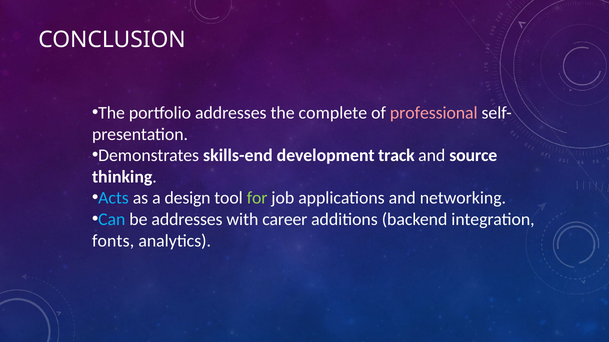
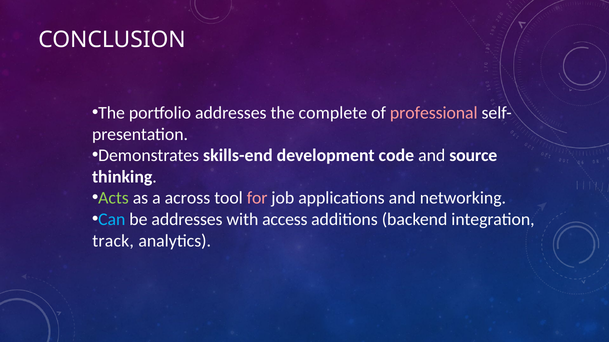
track: track -> code (396, 156)
Acts colour: light blue -> light green (113, 198)
design: design -> across (187, 198)
for colour: light green -> pink (257, 198)
career: career -> access (285, 220)
fonts: fonts -> track (113, 241)
